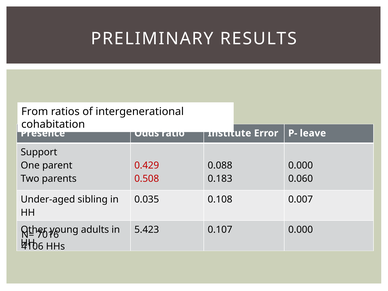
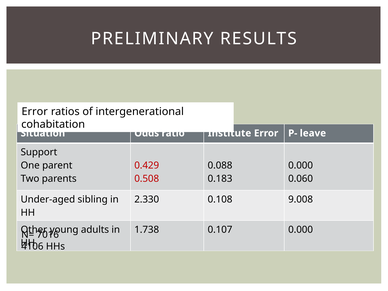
From: From -> Error (35, 111)
Presence: Presence -> Situation (43, 133)
0.035: 0.035 -> 2.330 (147, 199)
0.007: 0.007 -> 9.008 (301, 199)
5.423: 5.423 -> 1.738 (147, 230)
